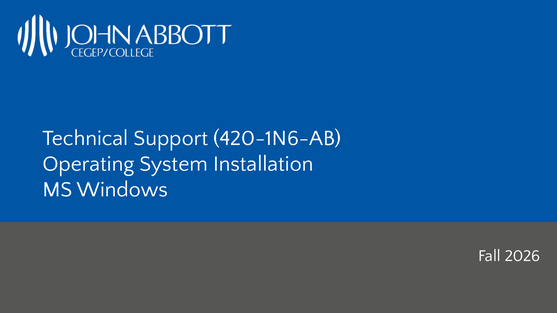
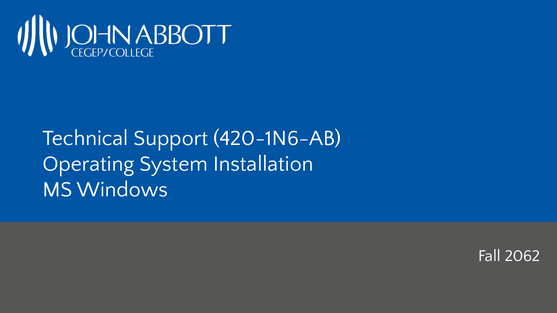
2026: 2026 -> 2062 (522, 256)
